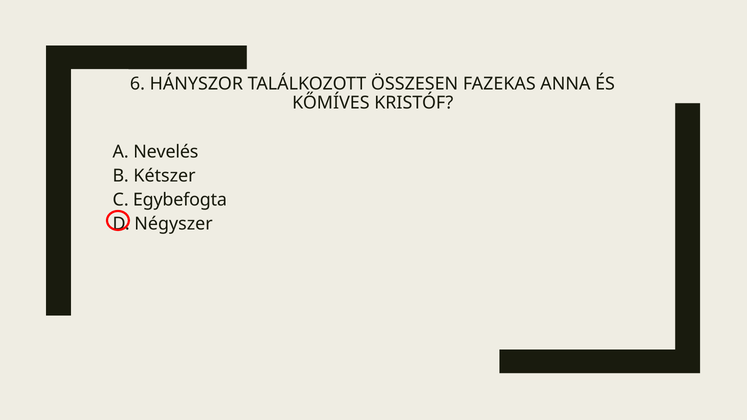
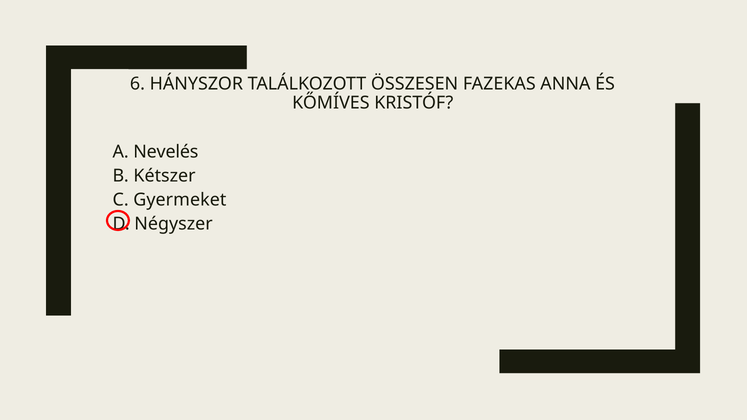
Egybefogta: Egybefogta -> Gyermeket (180, 200)
